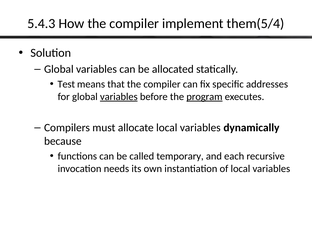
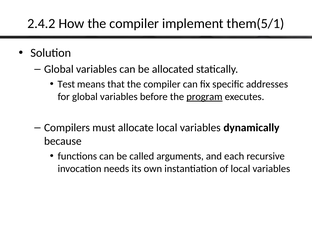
5.4.3: 5.4.3 -> 2.4.2 (41, 24)
them(5/4: them(5/4 -> them(5/1 (256, 24)
variables underline: present -> none (119, 97)
temporary: temporary -> arguments (180, 156)
